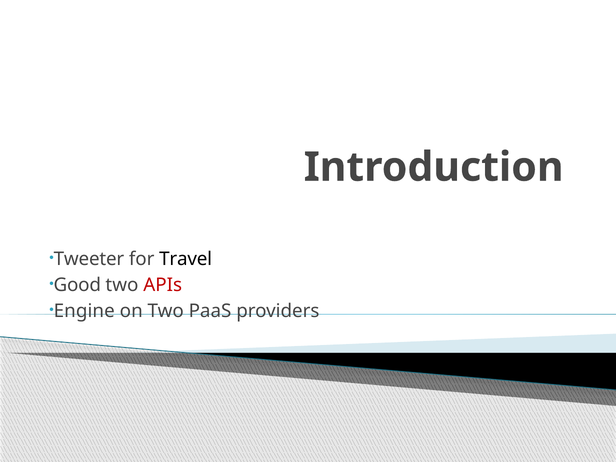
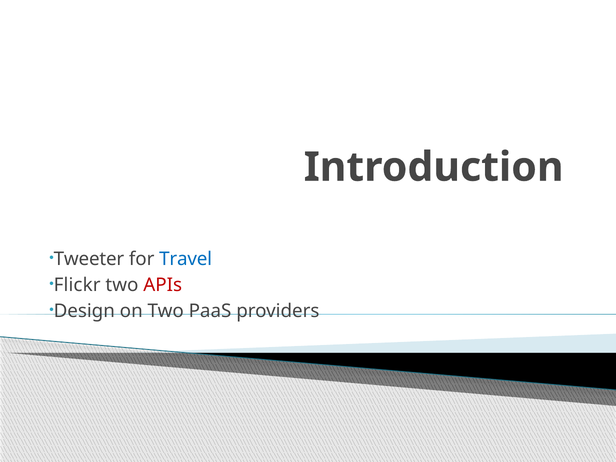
Travel colour: black -> blue (186, 259)
Good: Good -> Flickr (77, 285)
Engine: Engine -> Design (84, 311)
